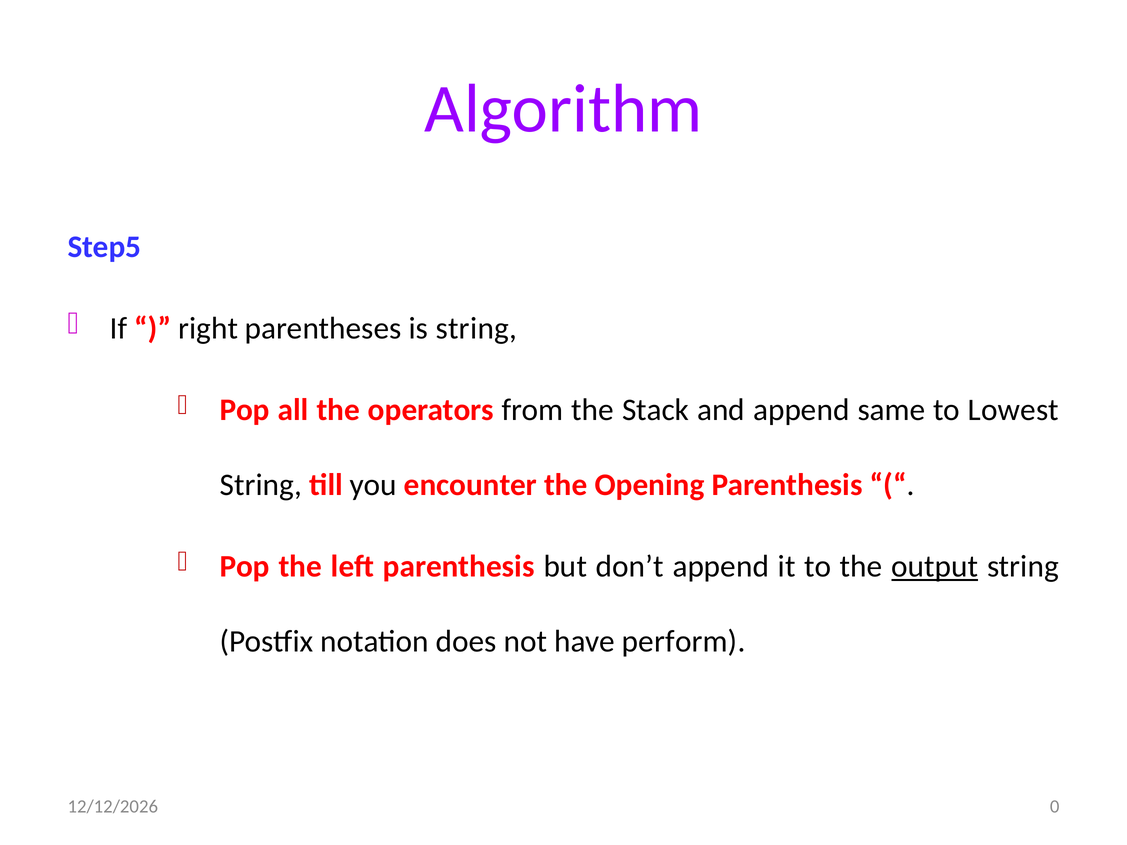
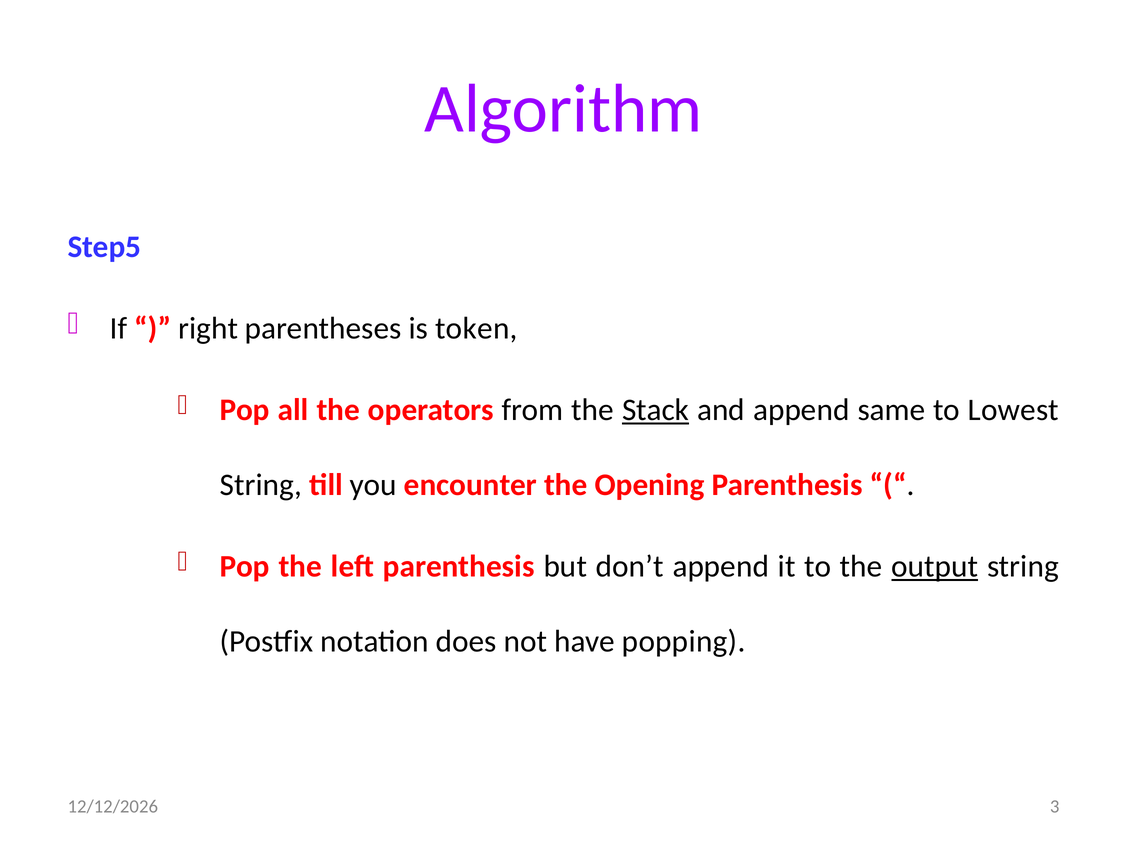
is string: string -> token (476, 329)
Stack underline: none -> present (656, 410)
perform: perform -> popping (684, 642)
0: 0 -> 3 (1055, 807)
